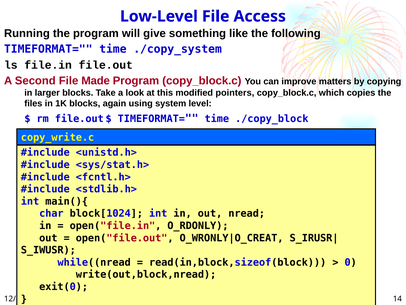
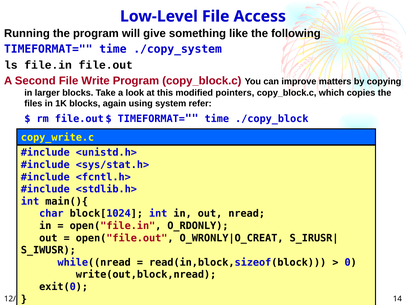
Made: Made -> Write (96, 81)
level: level -> refer (200, 103)
